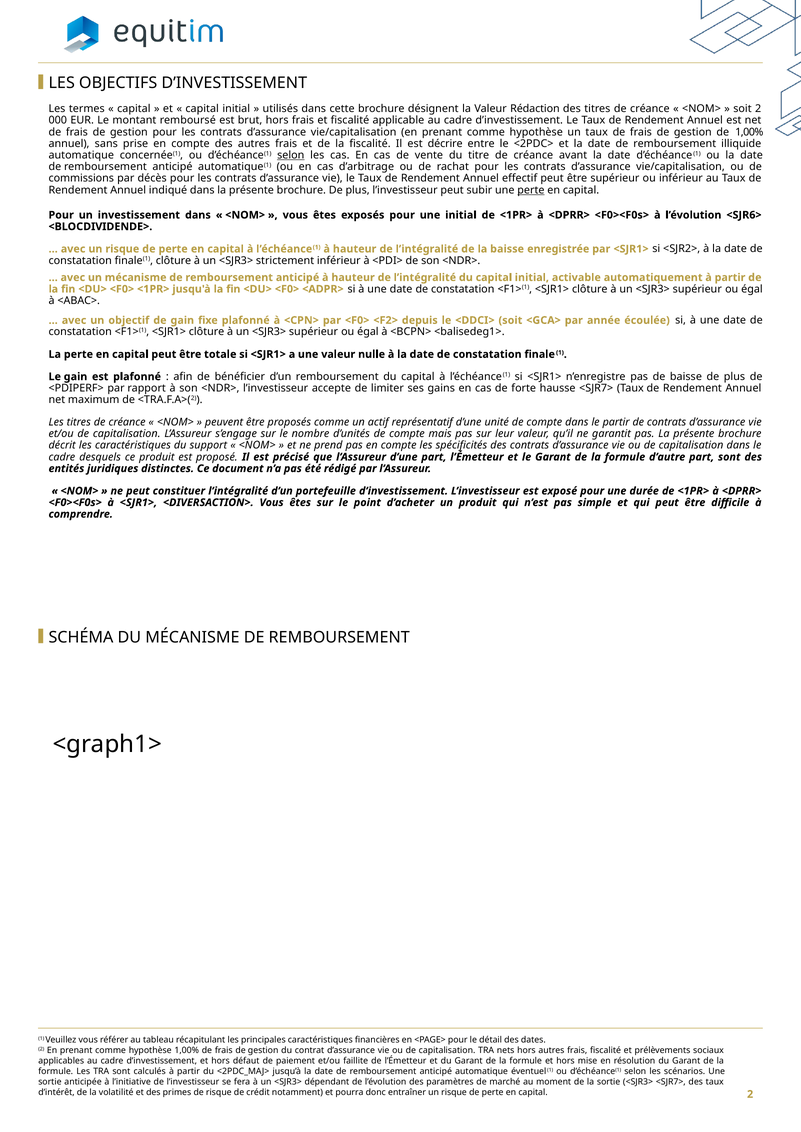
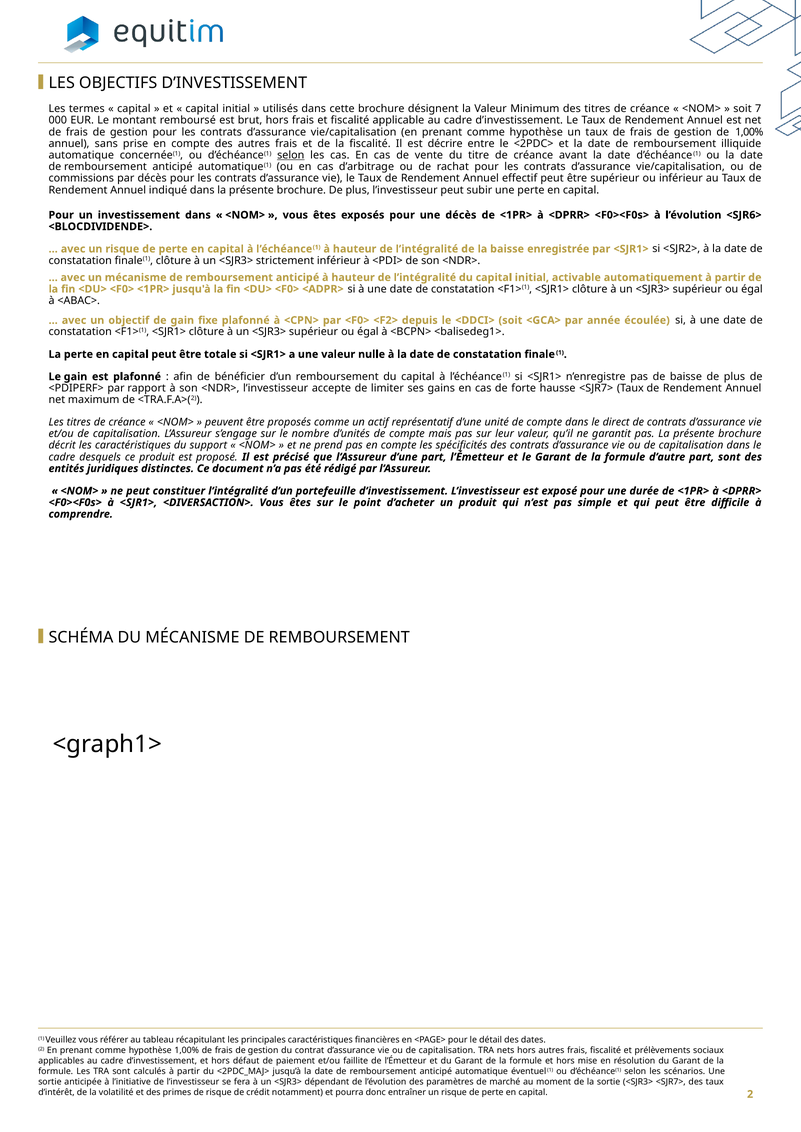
Rédaction: Rédaction -> Minimum (535, 109)
soit 2: 2 -> 7 (758, 109)
perte underline: present -> none (531, 190)
une initial: initial -> décès (461, 215)
le partir: partir -> direct (616, 423)
